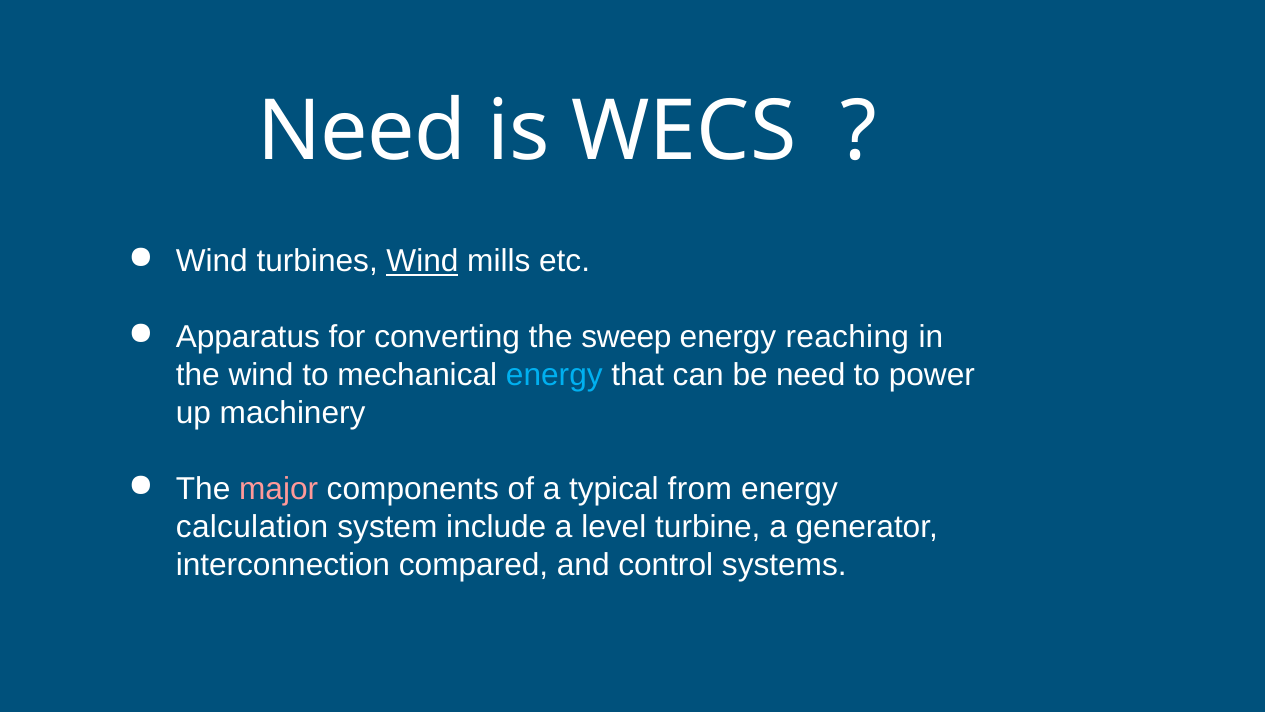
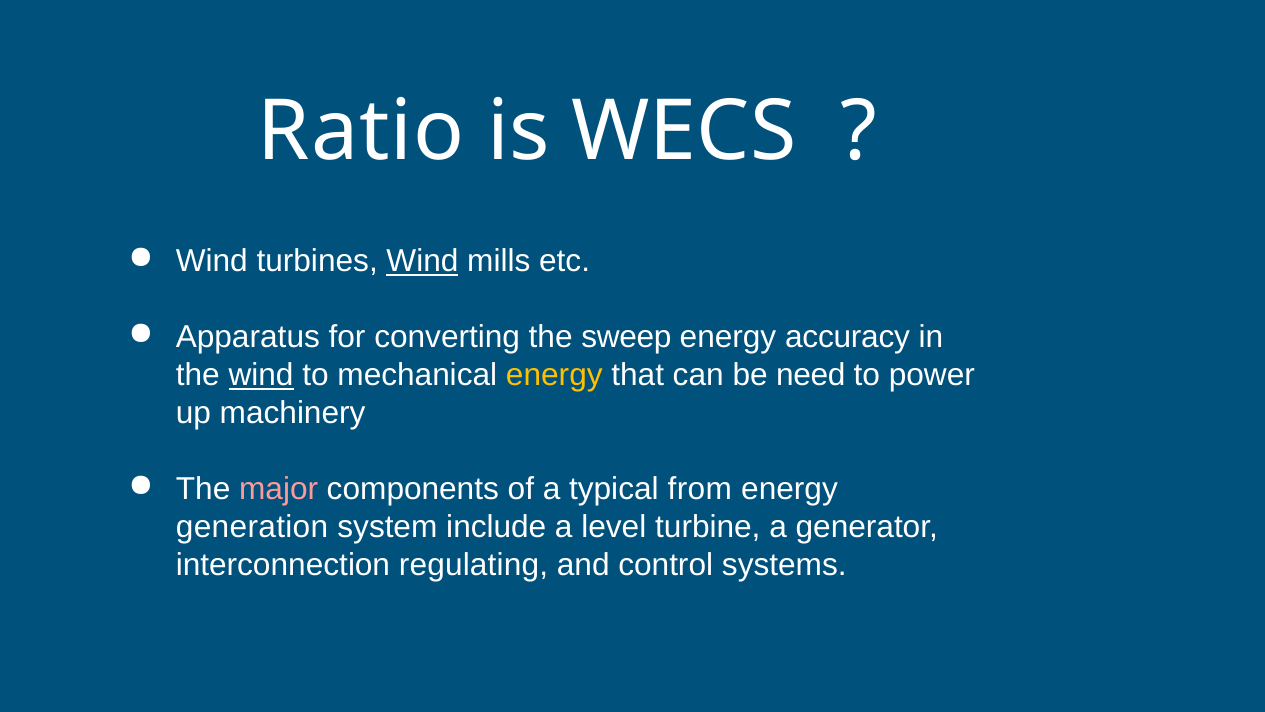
Need: Need -> Ratio (361, 132)
reaching: reaching -> accuracy (848, 337)
wind underline: none -> present (261, 375)
energy colour: light blue -> yellow (554, 375)
calculation: calculation -> generation (252, 527)
compared: compared -> regulating (473, 565)
